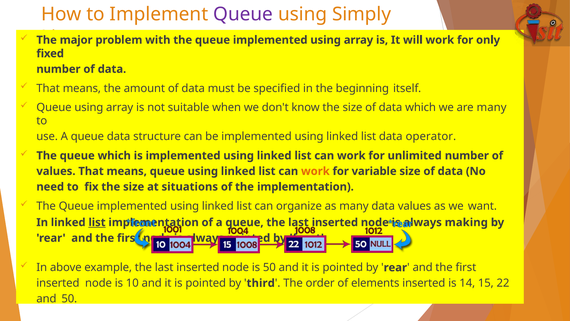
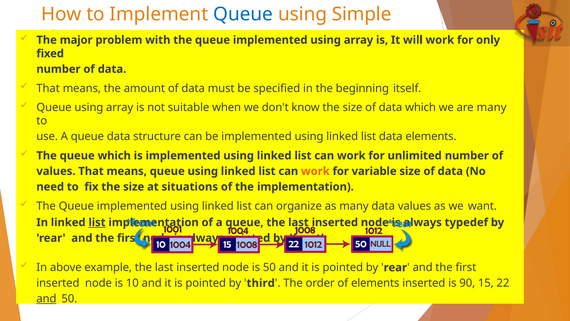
Queue colour: purple -> blue (243, 14)
Simply: Simply -> Simple (362, 14)
data operator: operator -> elements (431, 136)
making: making -> typedef (466, 222)
14: 14 -> 90 (467, 283)
and underline: none -> present (46, 298)
